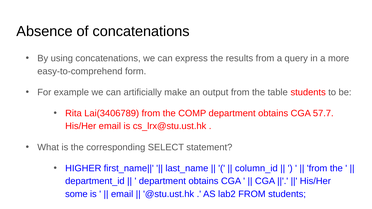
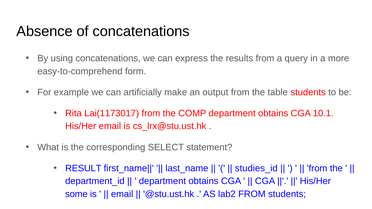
Lai(3406789: Lai(3406789 -> Lai(1173017 (112, 114)
57.7: 57.7 -> 10.1 (323, 114)
HIGHER: HIGHER -> RESULT (83, 169)
column_id: column_id -> studies_id (256, 169)
